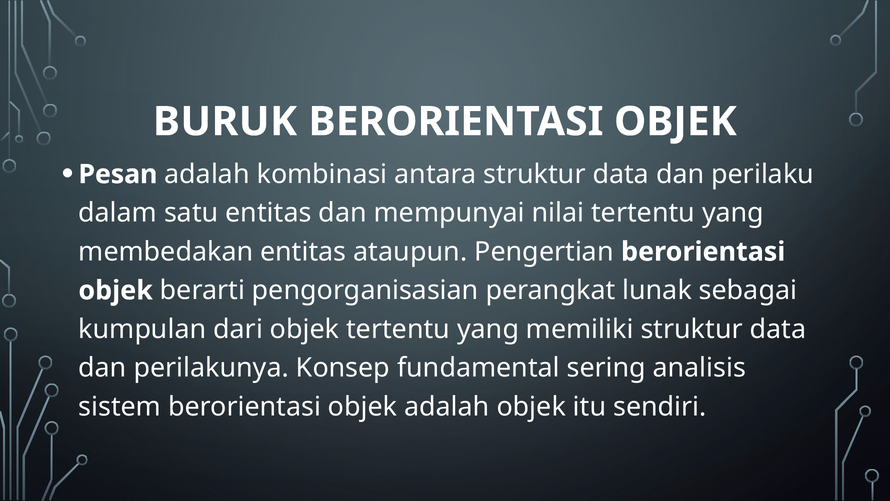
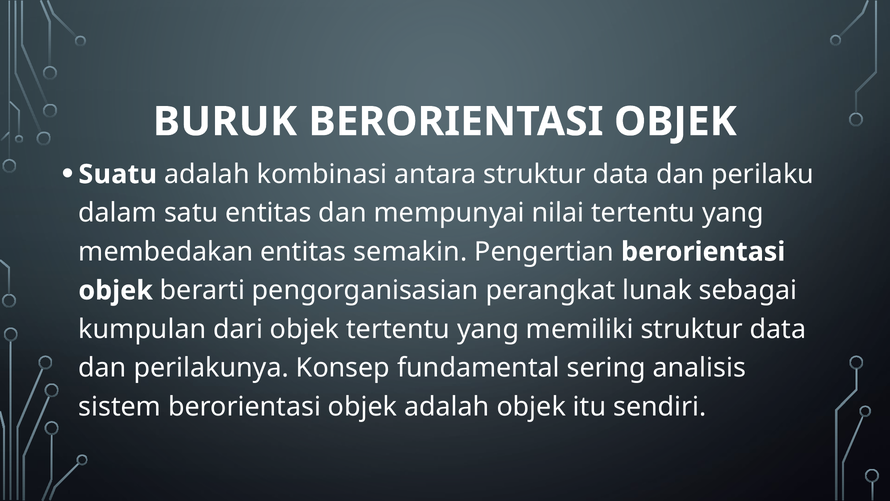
Pesan: Pesan -> Suatu (118, 174)
ataupun: ataupun -> semakin (410, 252)
